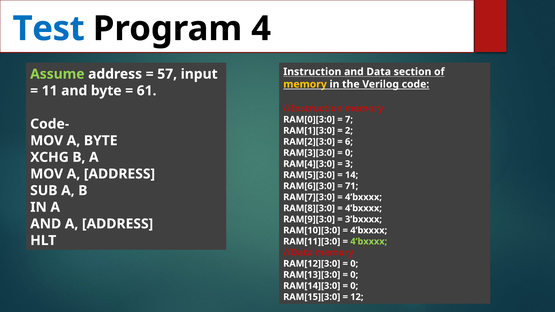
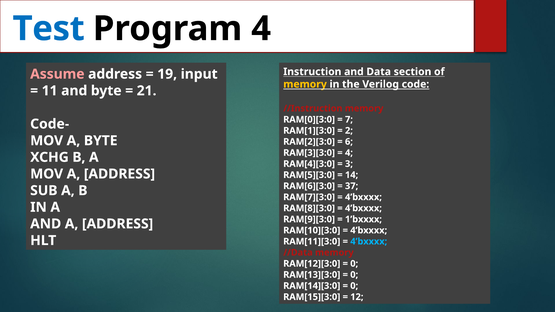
Assume colour: light green -> pink (57, 74)
57: 57 -> 19 (167, 74)
61: 61 -> 21 (147, 91)
0: 0 -> 4 (349, 153)
71: 71 -> 37 (352, 186)
3’bxxxx: 3’bxxxx -> 1’bxxxx (363, 219)
4’bxxxx colour: light green -> light blue (369, 242)
